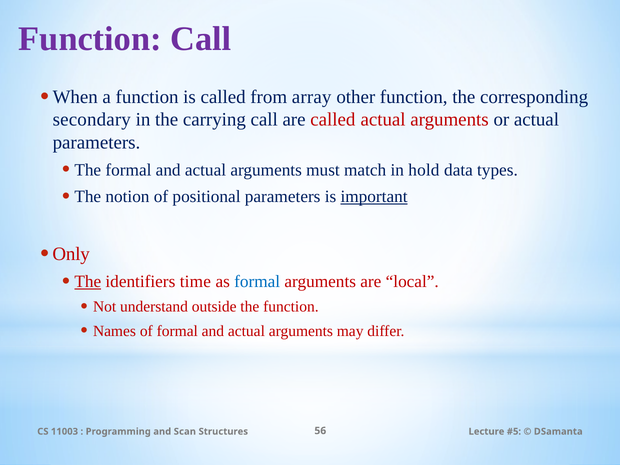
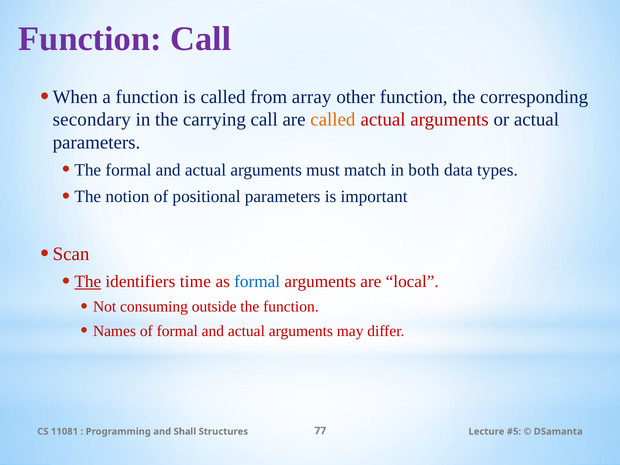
called colour: red -> orange (333, 120)
hold: hold -> both (424, 170)
important underline: present -> none (374, 197)
Only: Only -> Scan (71, 254)
understand: understand -> consuming (154, 307)
11003: 11003 -> 11081 (65, 432)
Scan: Scan -> Shall (185, 432)
56: 56 -> 77 (320, 431)
